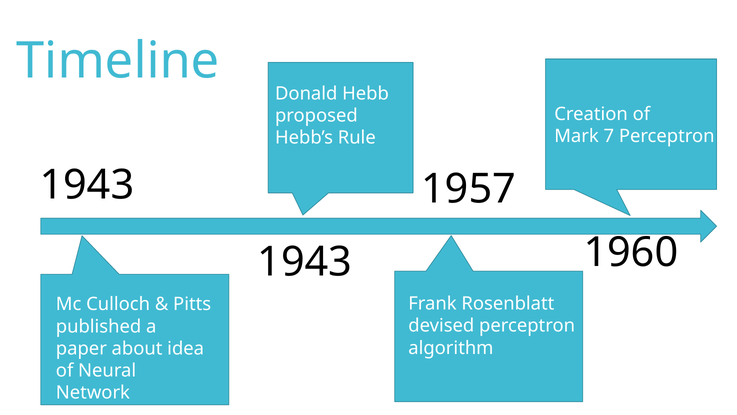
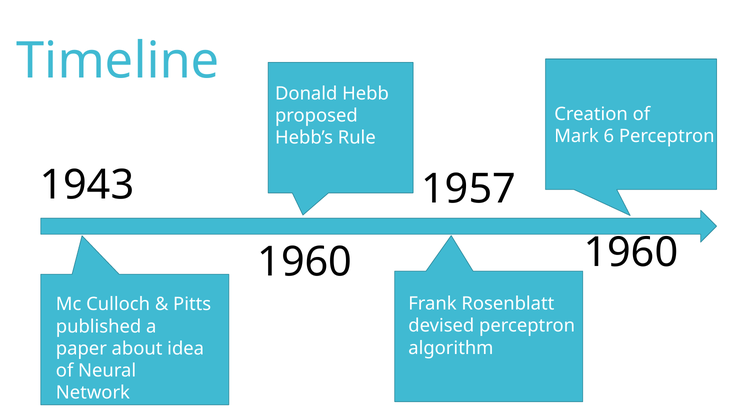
7: 7 -> 6 (609, 136)
1943: 1943 -> 1960 (305, 262)
